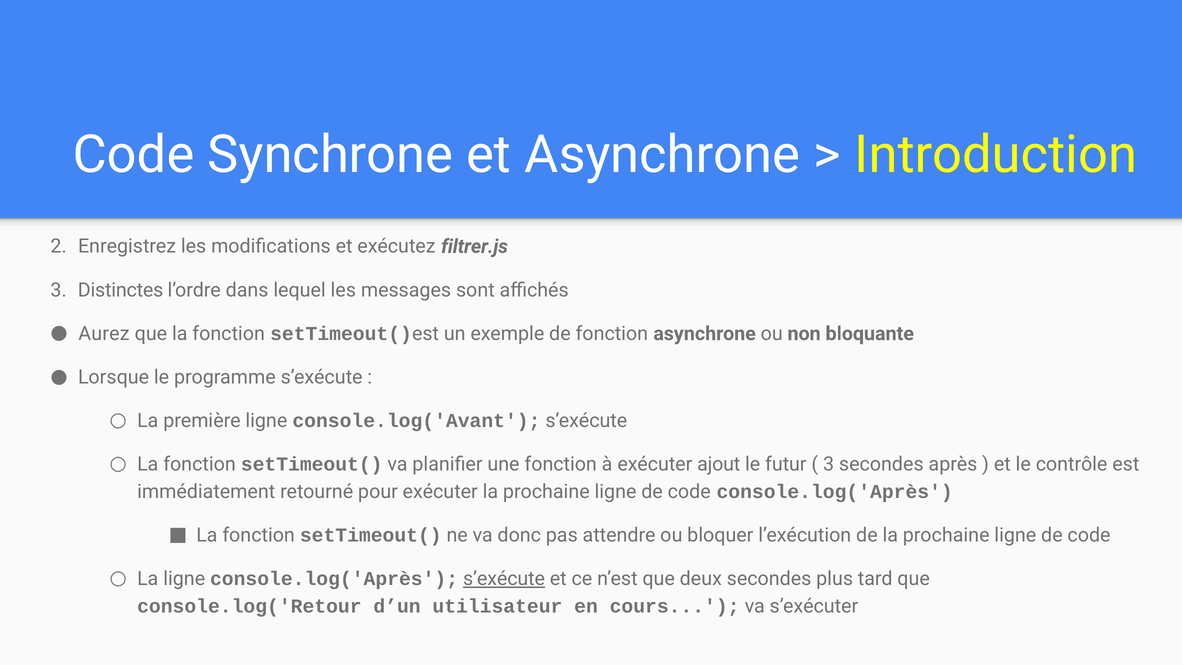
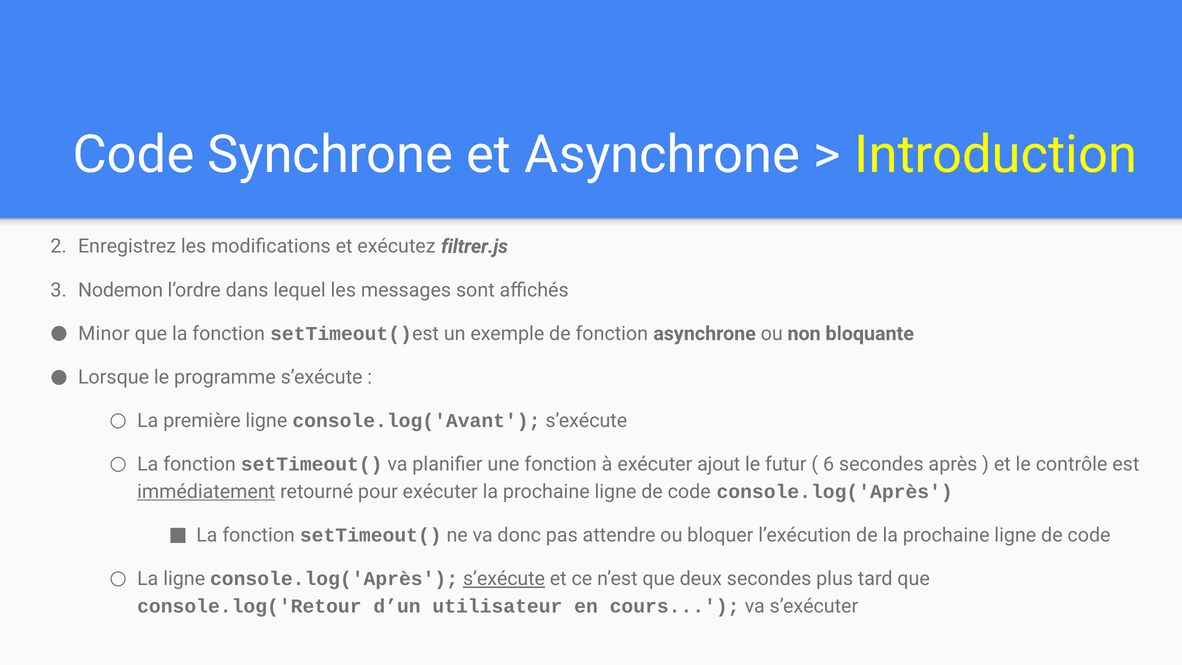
Distinctes: Distinctes -> Nodemon (121, 290)
Aurez: Aurez -> Minor (104, 334)
3: 3 -> 6 (829, 464)
immédiatement underline: none -> present (206, 492)
